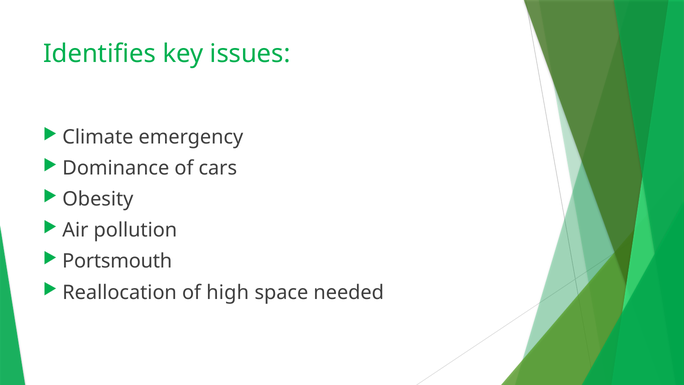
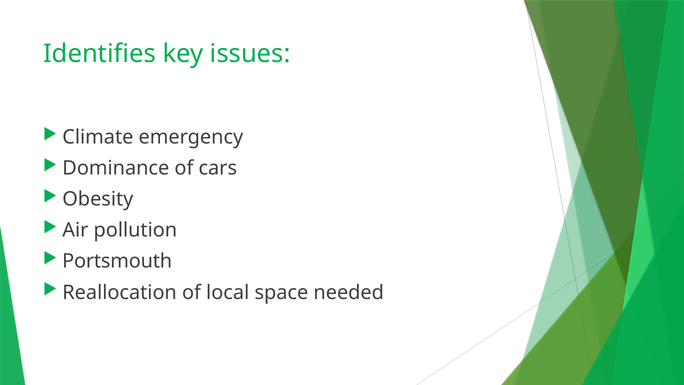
high: high -> local (228, 292)
